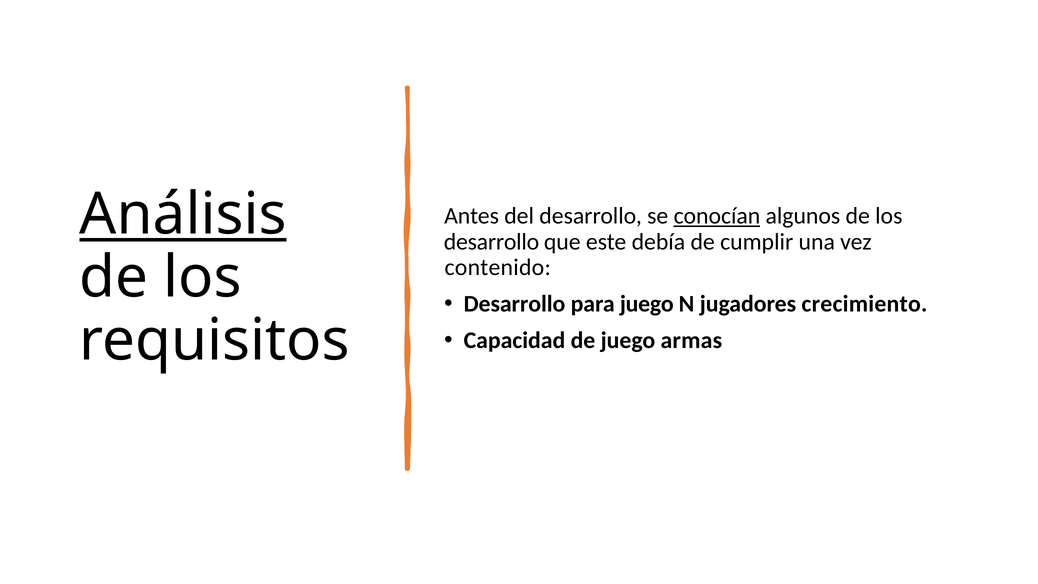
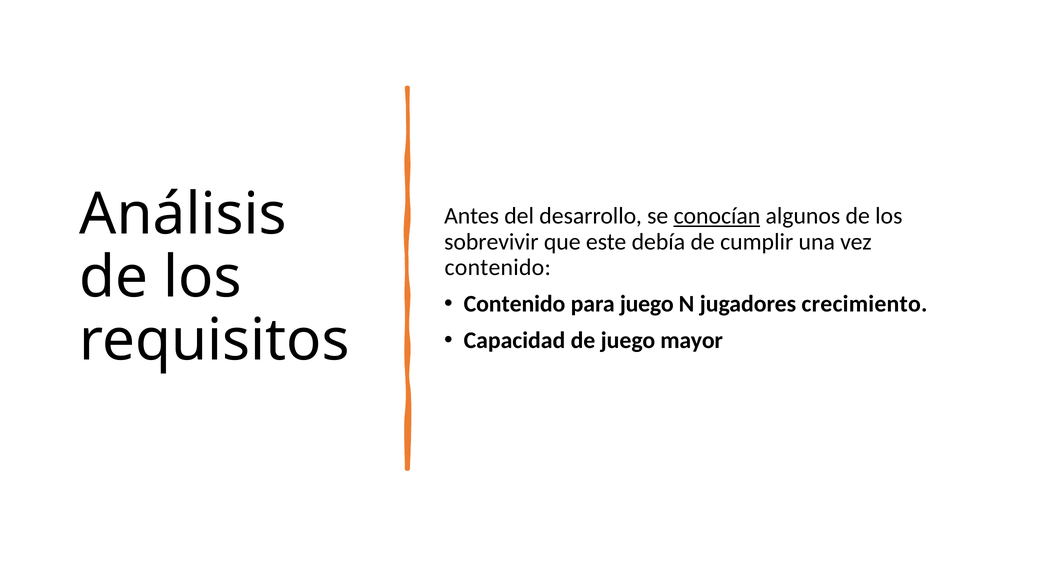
Análisis underline: present -> none (183, 215)
desarrollo: desarrollo -> sobrevivir (491, 242)
Desarrollo: Desarrollo -> Contenido (515, 304)
armas: armas -> mayor (692, 340)
